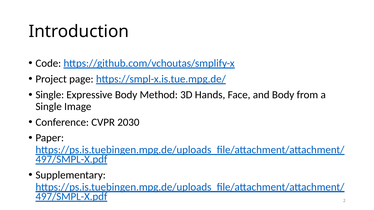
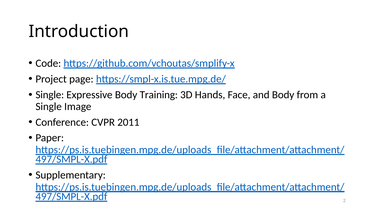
Method: Method -> Training (159, 95)
2030: 2030 -> 2011 (128, 122)
